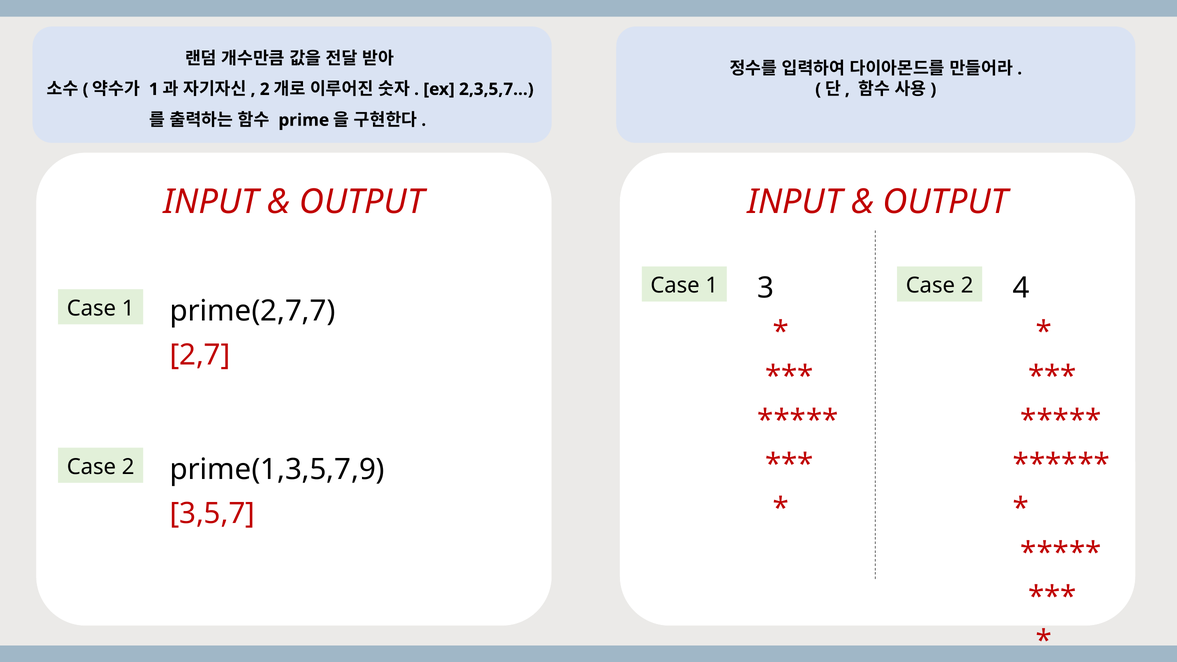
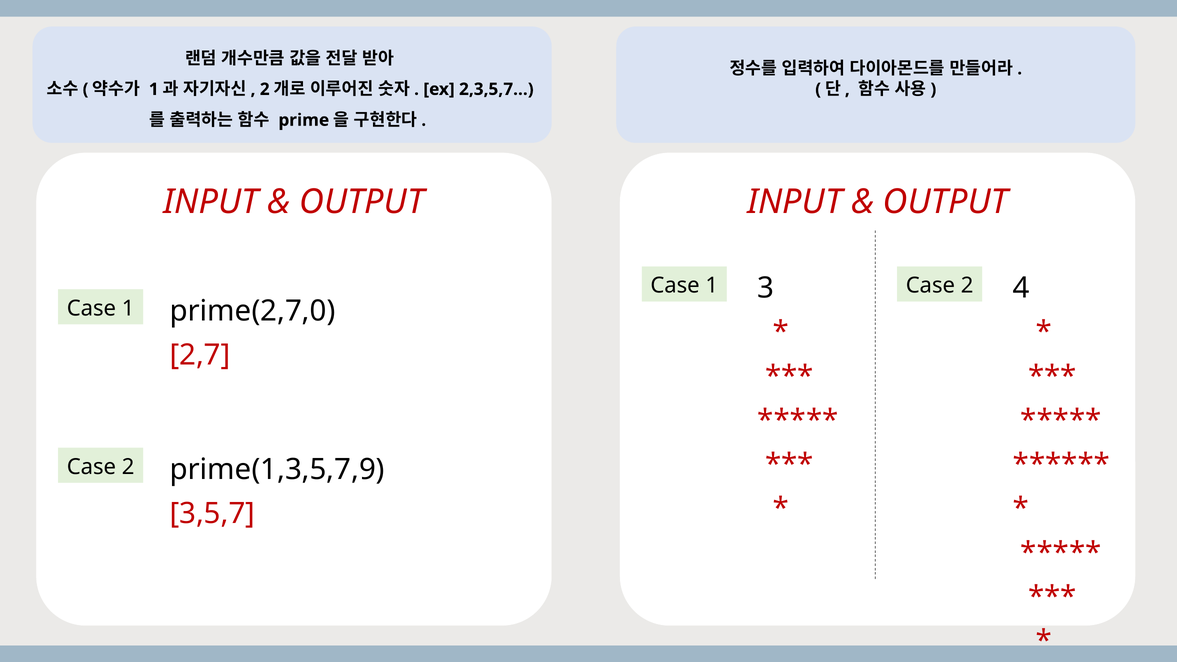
prime(2,7,7: prime(2,7,7 -> prime(2,7,0 (252, 311)
